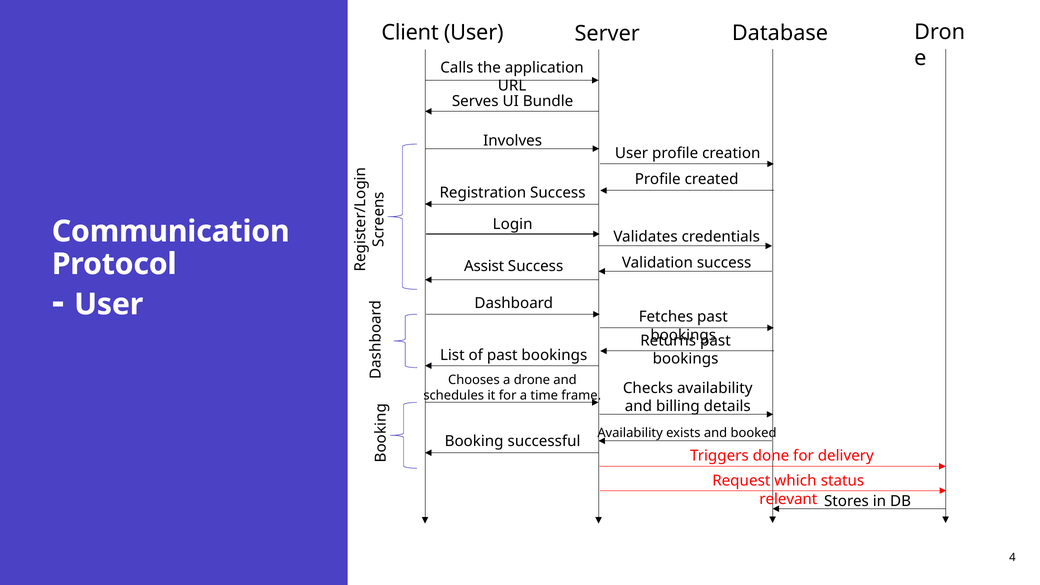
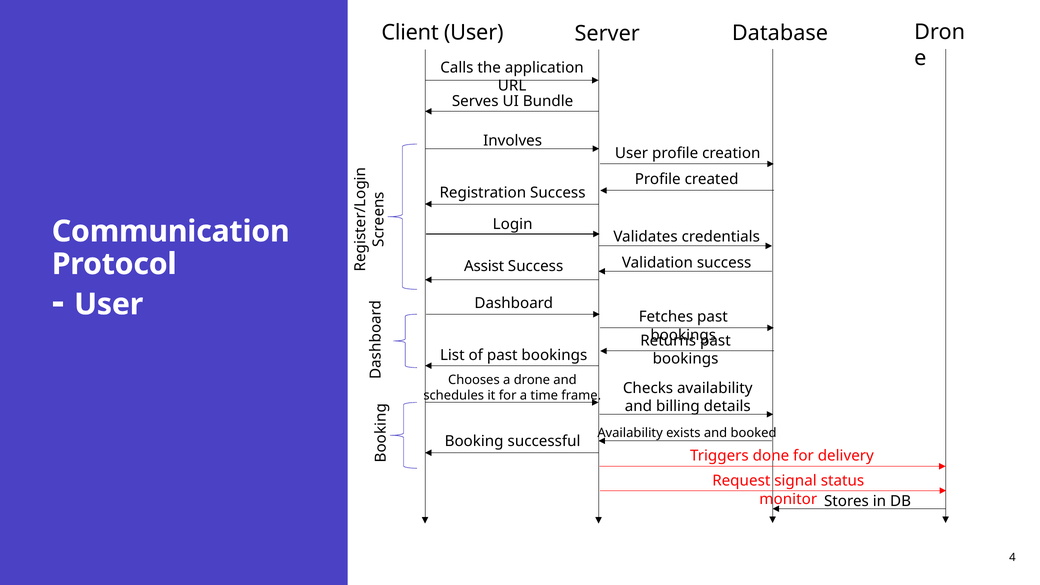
which: which -> signal (795, 481)
relevant: relevant -> monitor (788, 499)
